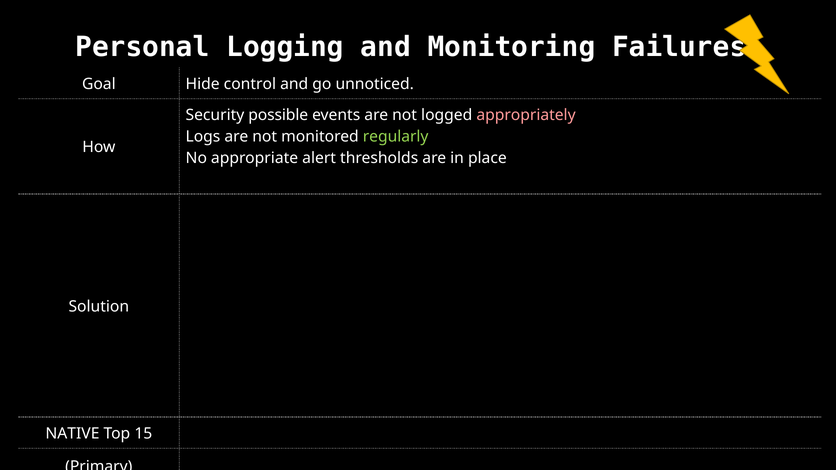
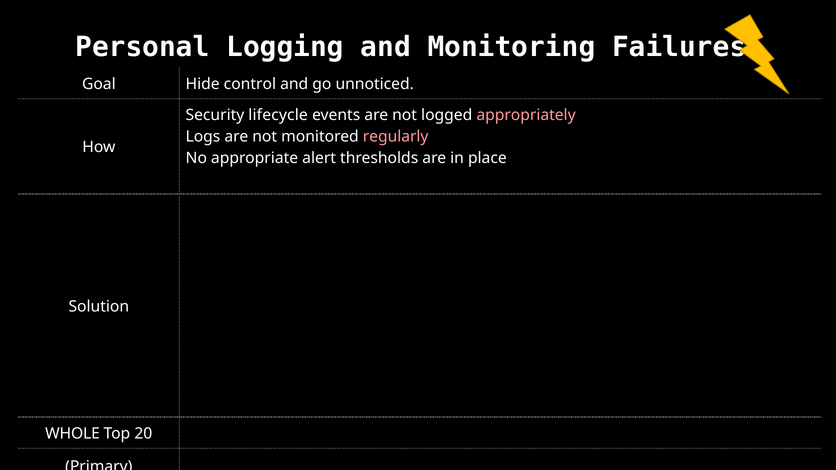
possible: possible -> lifecycle (278, 115)
regularly colour: light green -> pink (396, 137)
NATIVE: NATIVE -> WHOLE (73, 434)
15: 15 -> 20 (143, 434)
